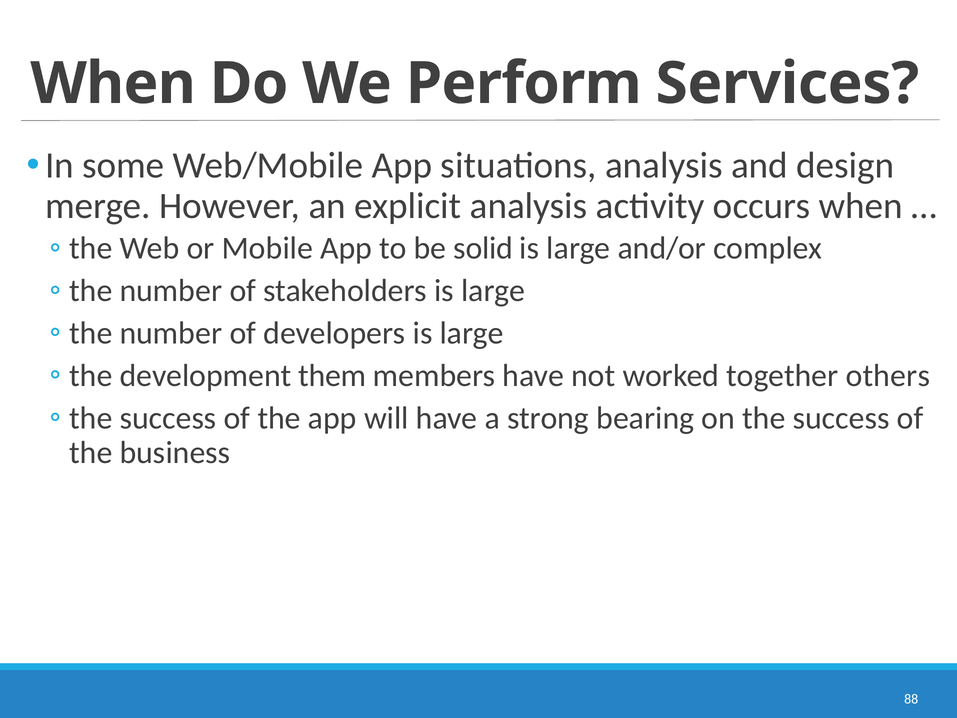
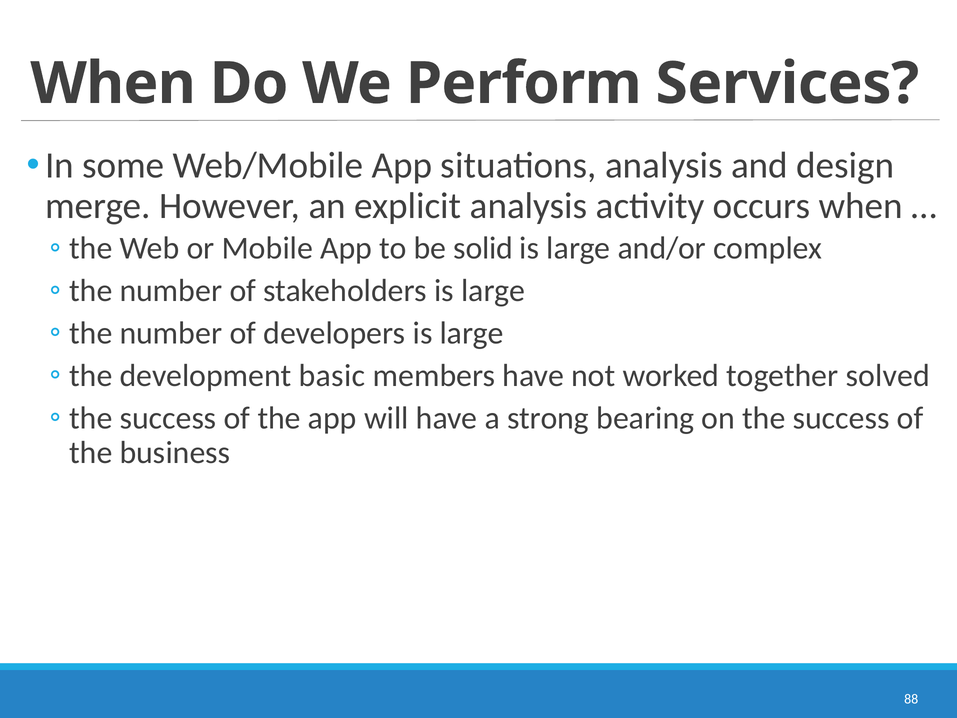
them: them -> basic (332, 376)
others: others -> solved (888, 376)
